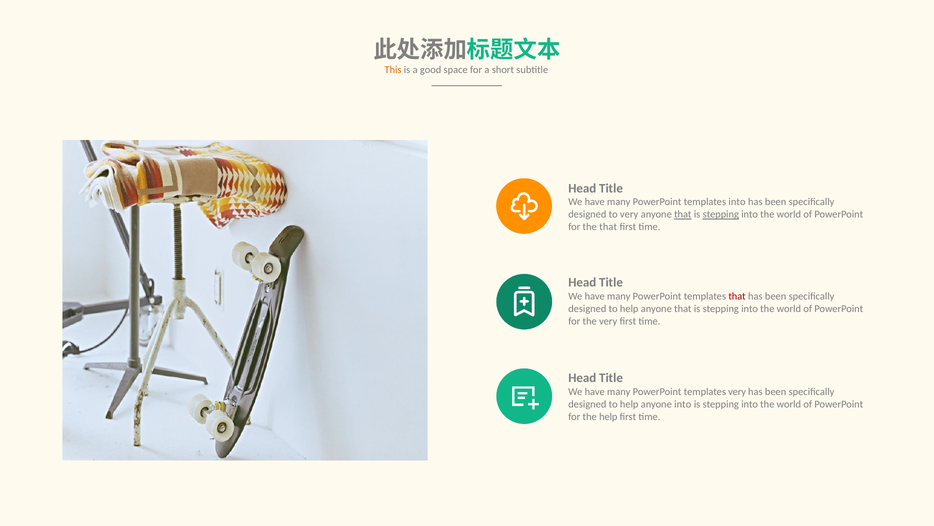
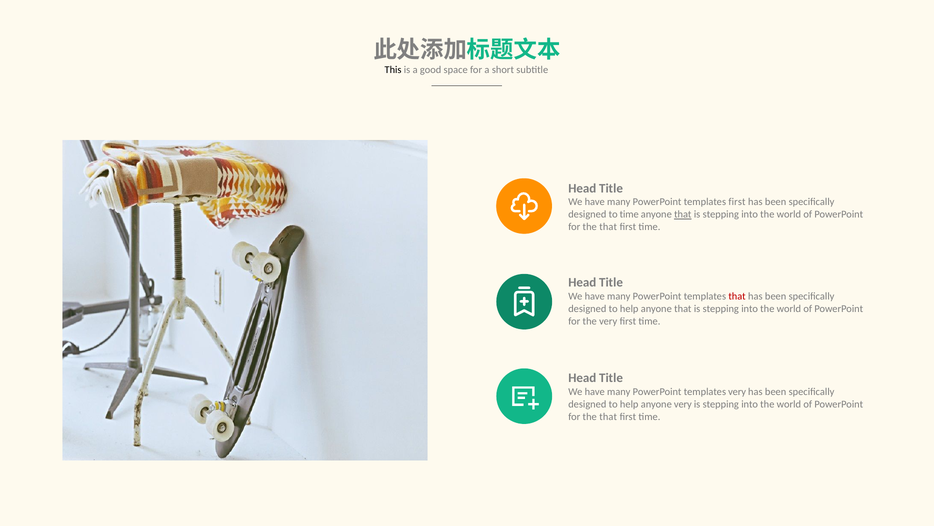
This colour: orange -> black (393, 70)
templates into: into -> first (737, 202)
to very: very -> time (629, 214)
stepping underline: present -> none (721, 214)
anyone into: into -> very (683, 404)
help: help -> that (608, 416)
